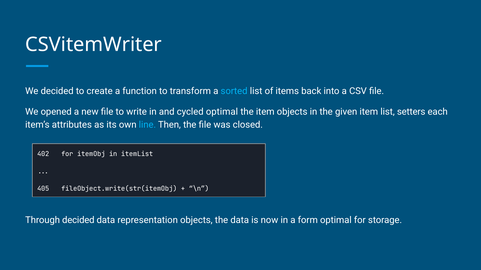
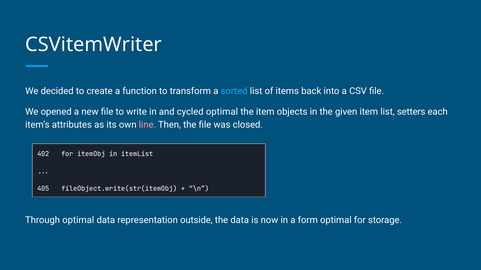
line colour: light blue -> pink (147, 125)
Through decided: decided -> optimal (78, 221)
representation objects: objects -> outside (196, 221)
